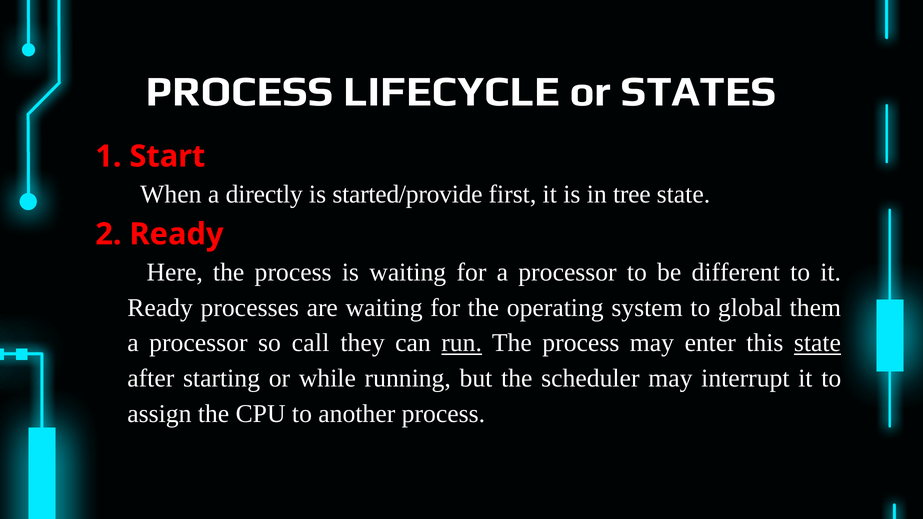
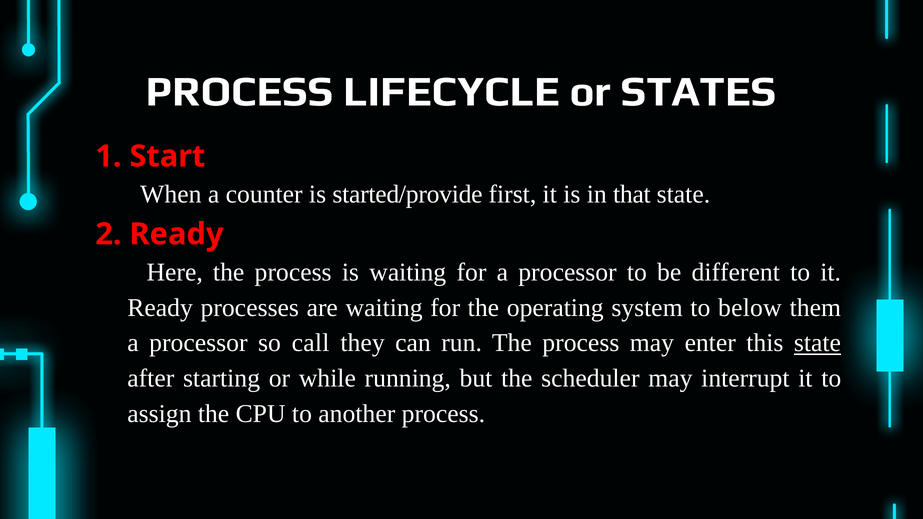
directly: directly -> counter (264, 195)
tree: tree -> that (632, 195)
global: global -> below (750, 308)
run underline: present -> none (462, 343)
